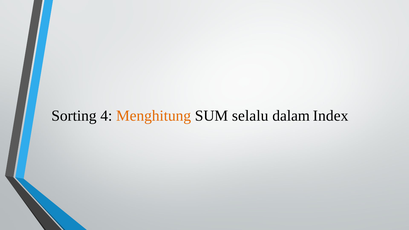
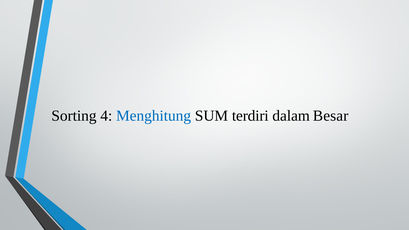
Menghitung colour: orange -> blue (154, 116)
selalu: selalu -> terdiri (250, 116)
Index: Index -> Besar (331, 116)
